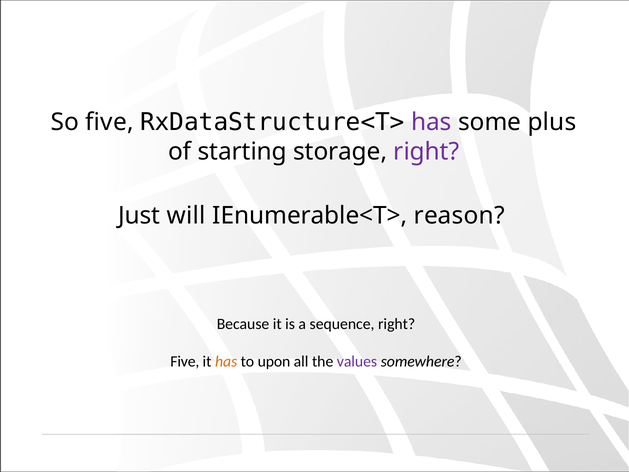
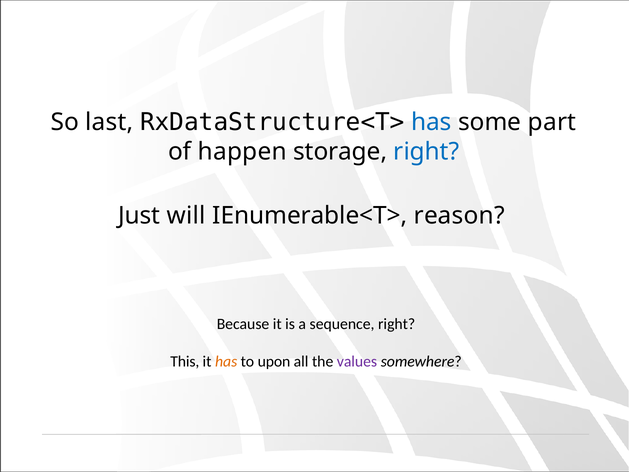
So five: five -> last (109, 122)
has colour: purple -> blue (431, 122)
plus: plus -> part (552, 122)
starting: starting -> happen (242, 152)
right colour: purple -> blue (426, 152)
Five: Five -> This (185, 362)
